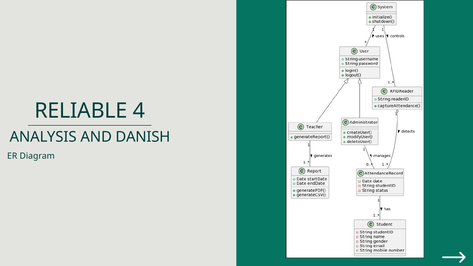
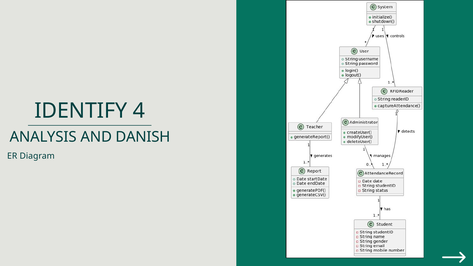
RELIABLE: RELIABLE -> IDENTIFY (81, 111)
